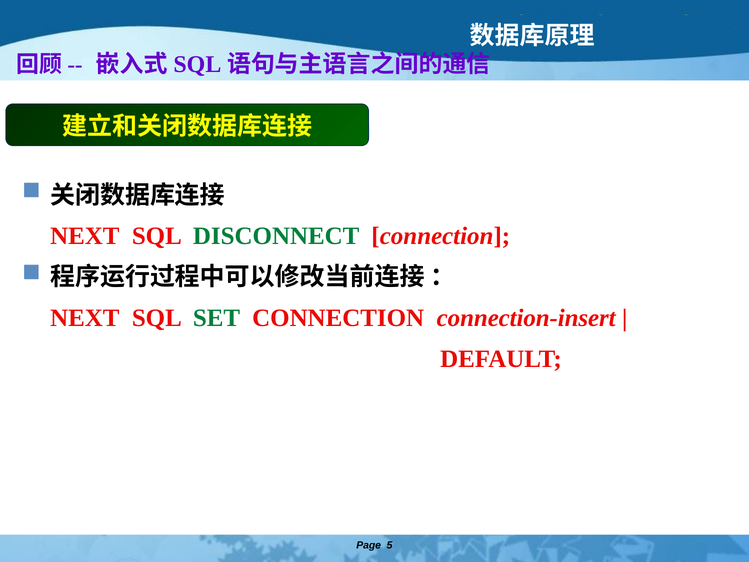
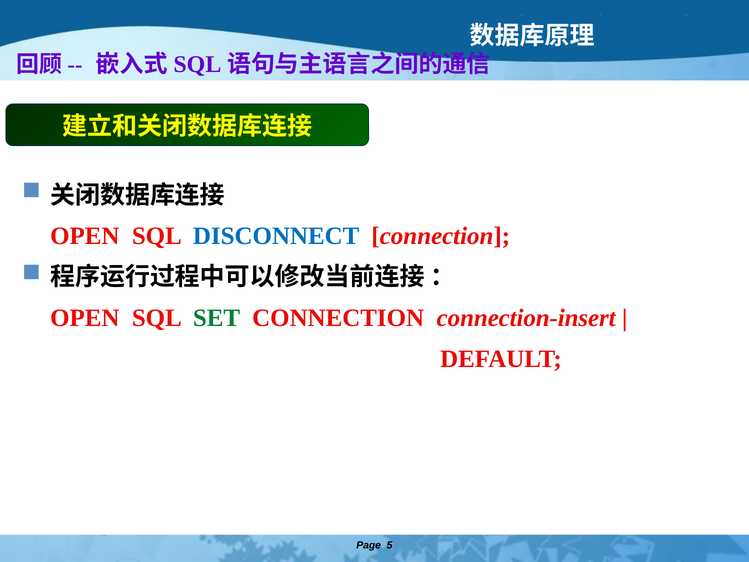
NEXT: NEXT -> OPEN (85, 236)
DISCONNECT colour: green -> blue (276, 236)
NEXT: NEXT -> OPEN (85, 318)
